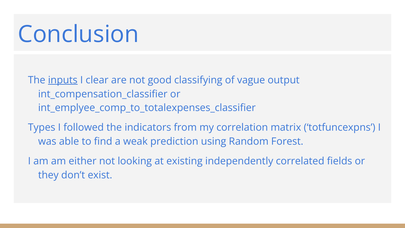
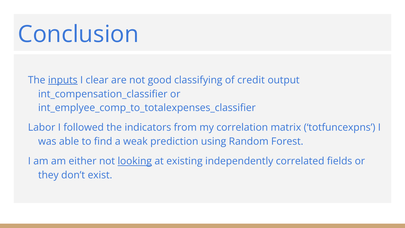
vague: vague -> credit (251, 80)
Types: Types -> Labor (42, 127)
looking underline: none -> present (135, 161)
